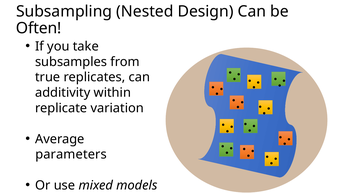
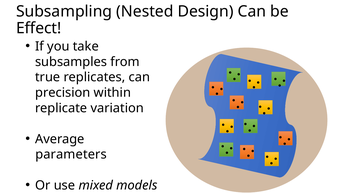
Often: Often -> Effect (39, 28)
additivity: additivity -> precision (63, 93)
